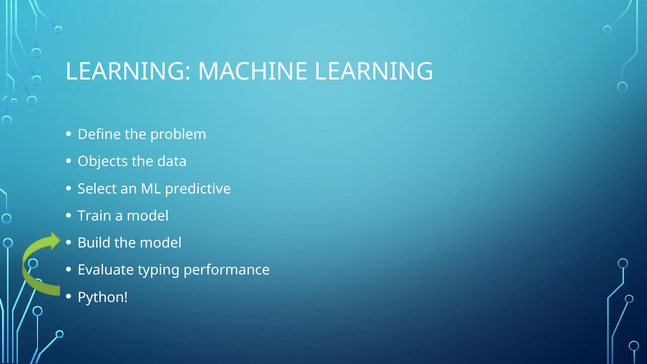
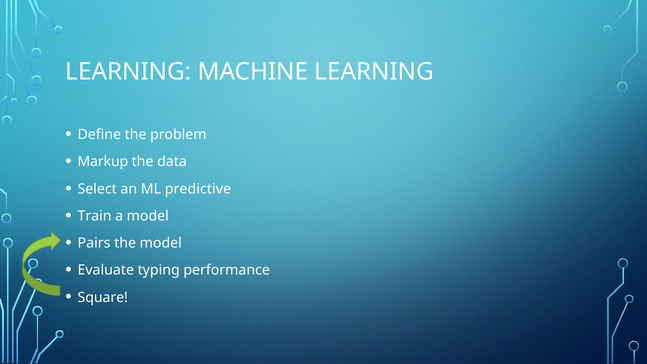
Objects: Objects -> Markup (103, 162)
Build: Build -> Pairs (94, 243)
Python: Python -> Square (103, 297)
